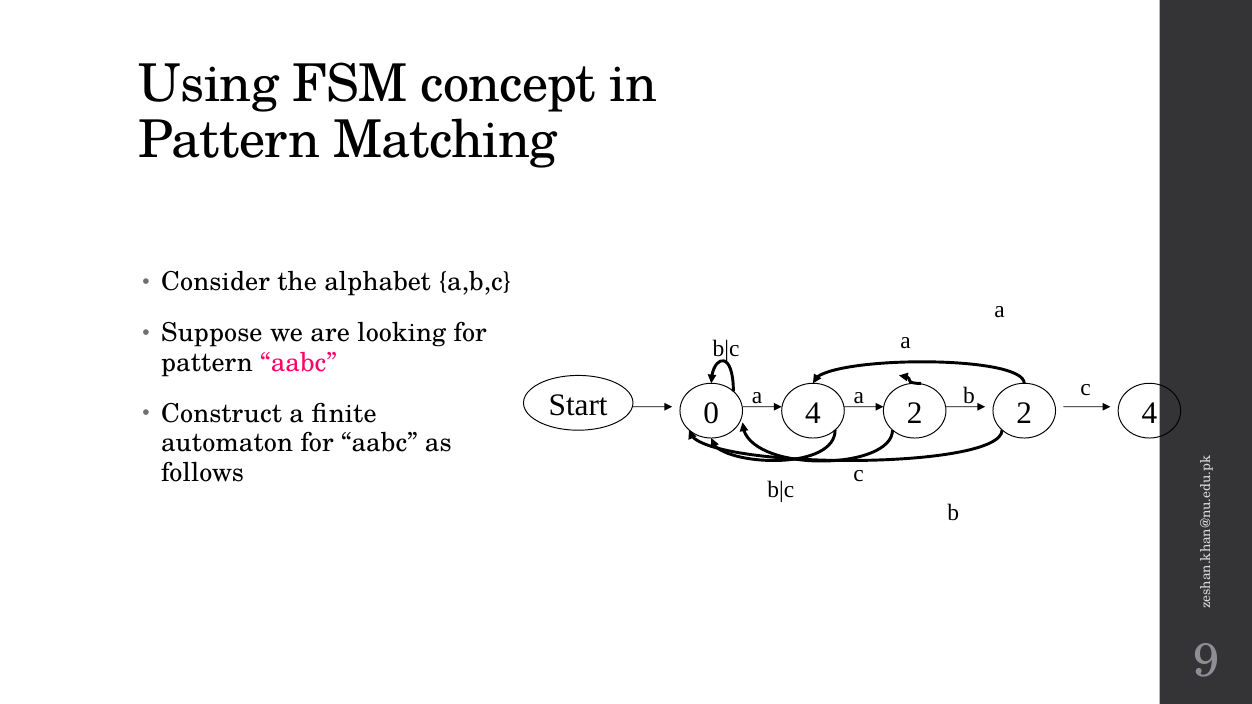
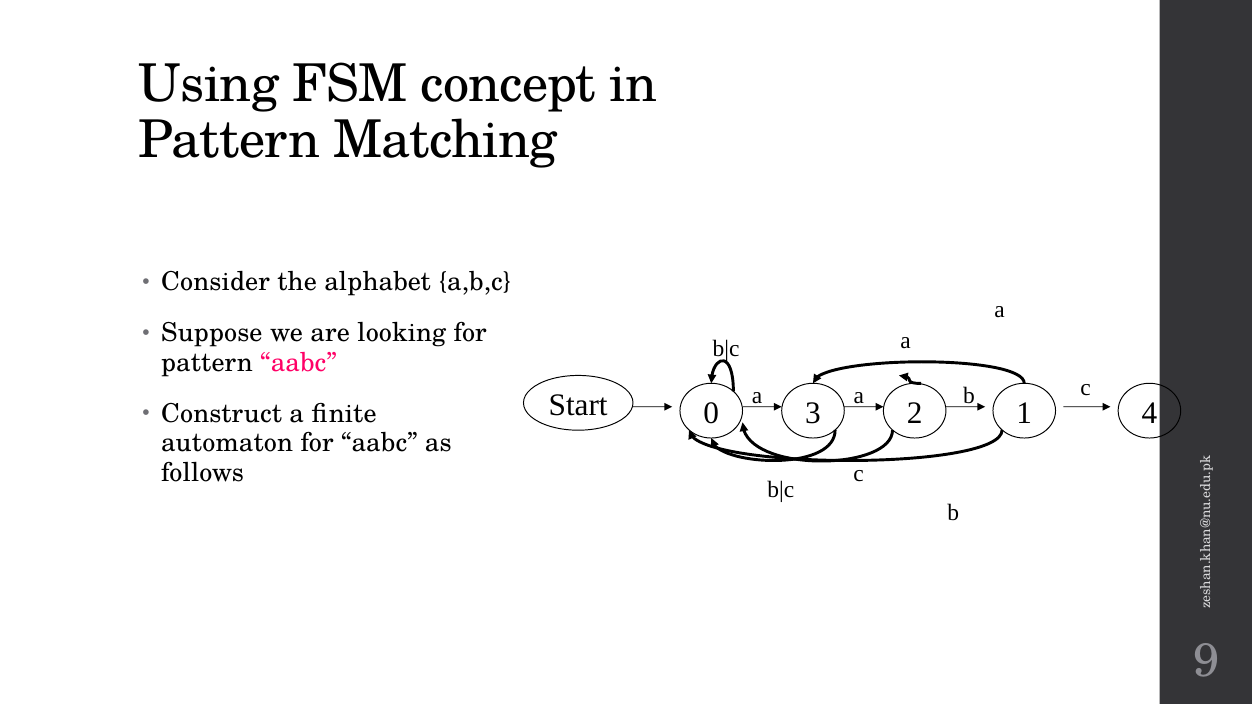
Start 4: 4 -> 3 (813, 413)
2 2: 2 -> 1 (1024, 413)
